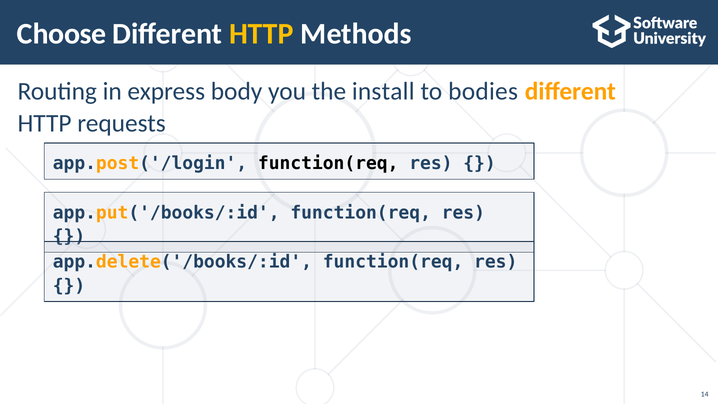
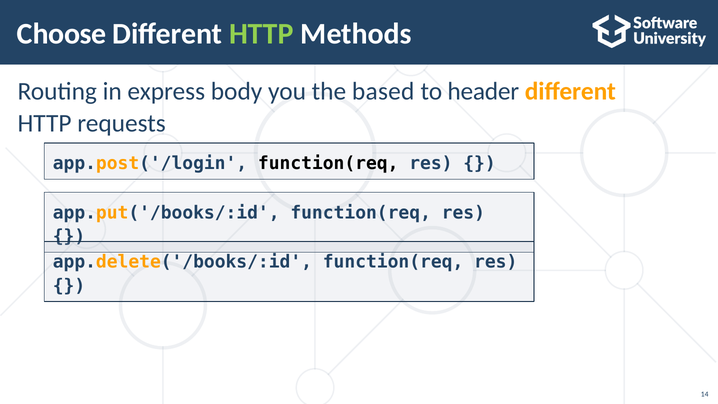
HTTP colour: yellow -> light green (261, 34)
install: install -> based (383, 91)
bodies: bodies -> header (483, 91)
